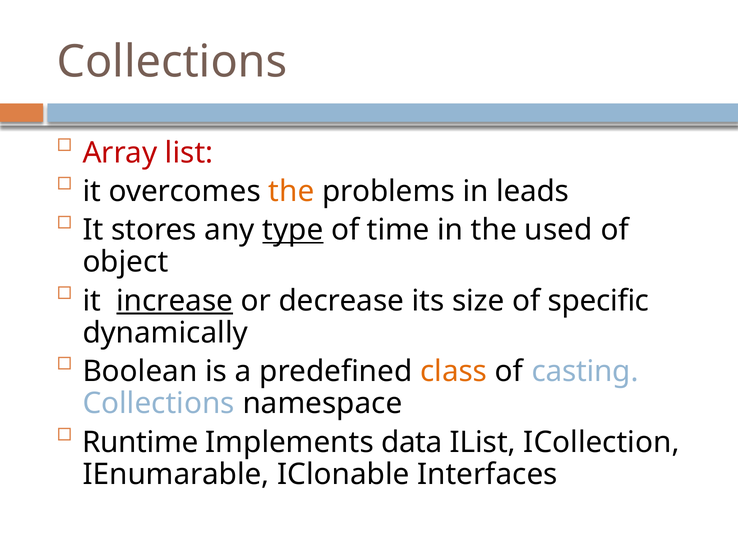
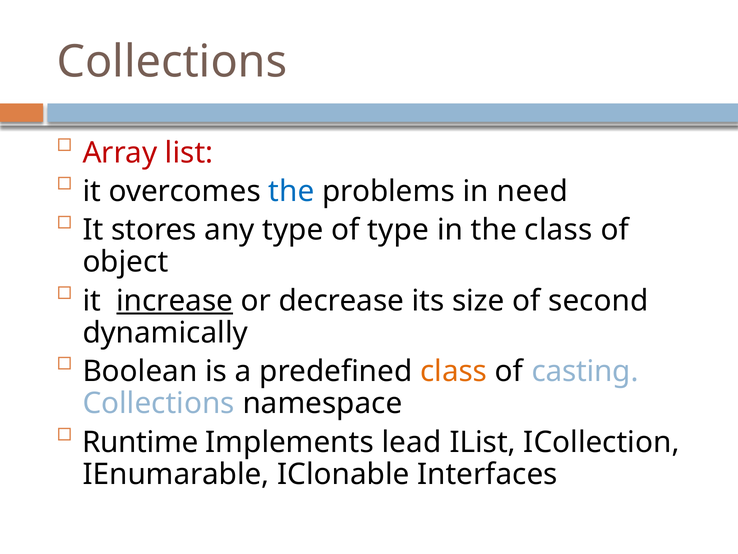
the colour: orange -> blue (291, 191)
leads: leads -> need (532, 191)
type underline: present -> none (293, 230)
of time: time -> type (398, 230)
the used: used -> class (559, 230)
specific: specific -> second (598, 300)
data: data -> lead (412, 442)
